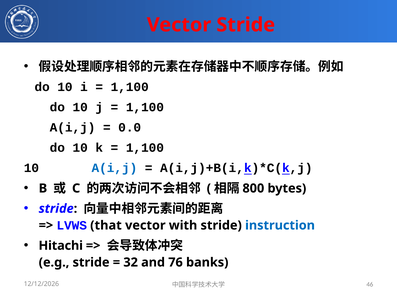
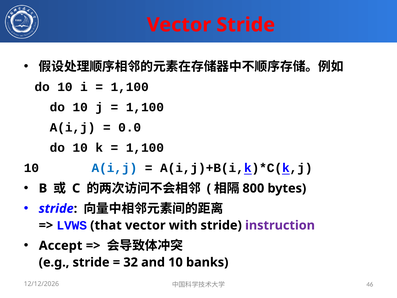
instruction colour: blue -> purple (280, 225)
Hitachi: Hitachi -> Accept (61, 245)
and 76: 76 -> 10 (176, 262)
